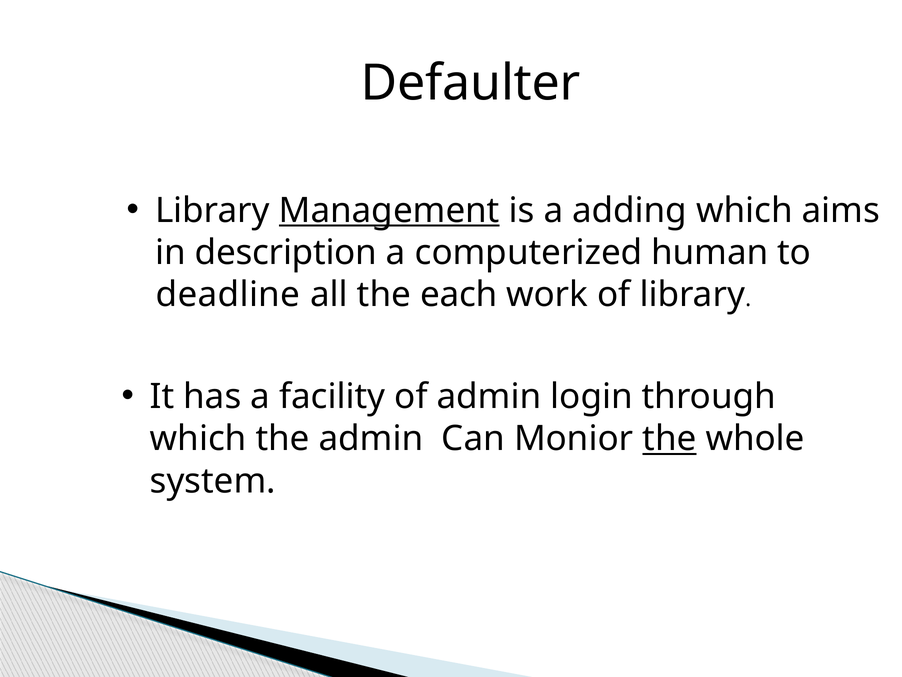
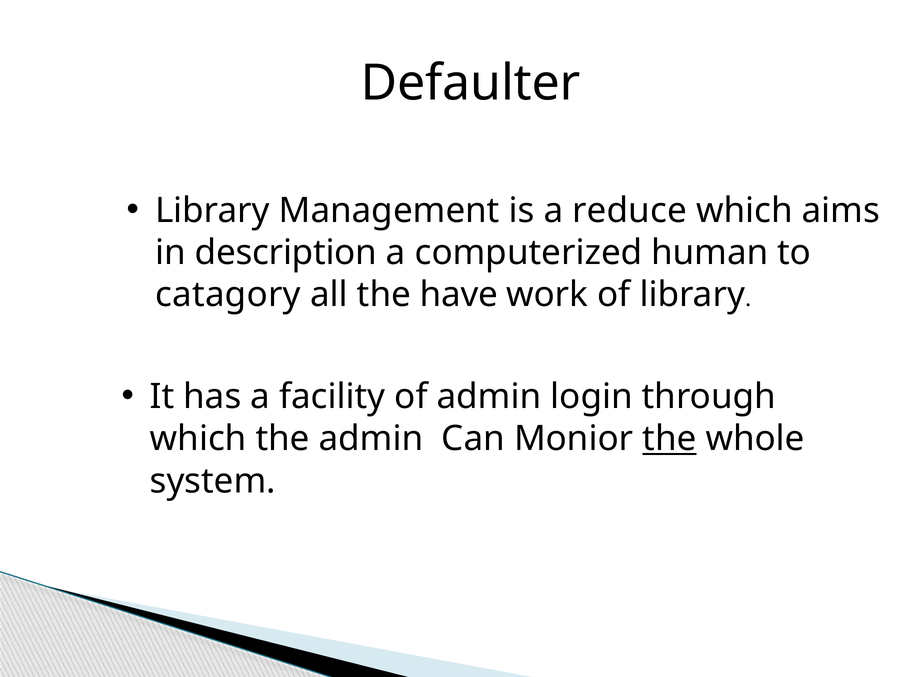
Management underline: present -> none (389, 210)
adding: adding -> reduce (630, 210)
deadline: deadline -> catagory (228, 294)
each: each -> have (459, 294)
